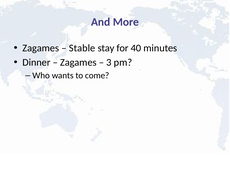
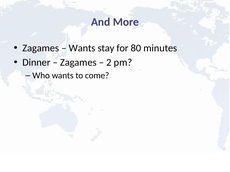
Stable: Stable -> Wants (82, 48)
40: 40 -> 80 (136, 48)
3: 3 -> 2 (109, 63)
